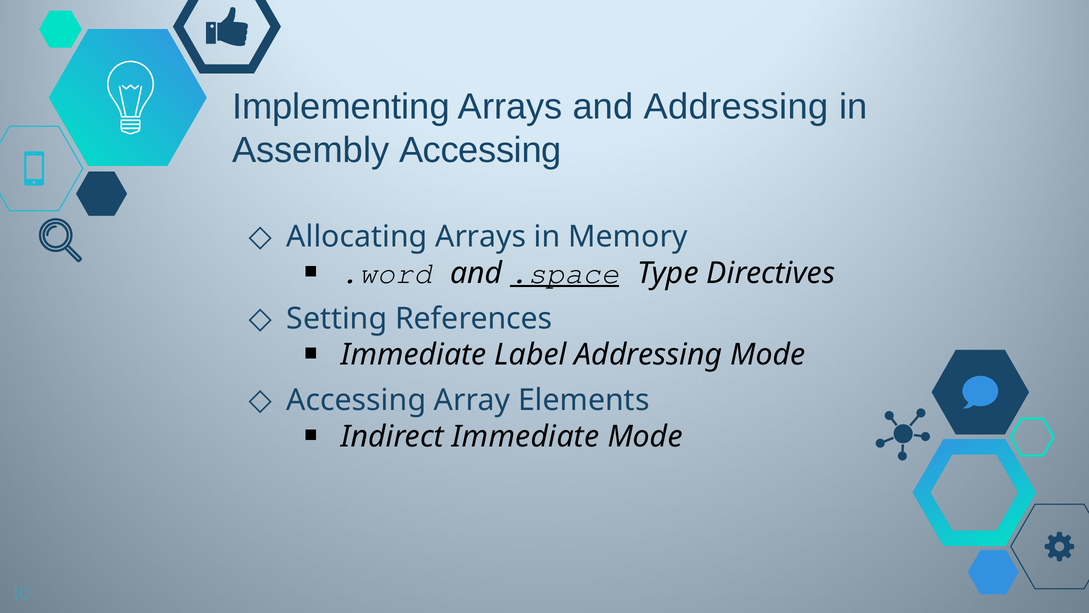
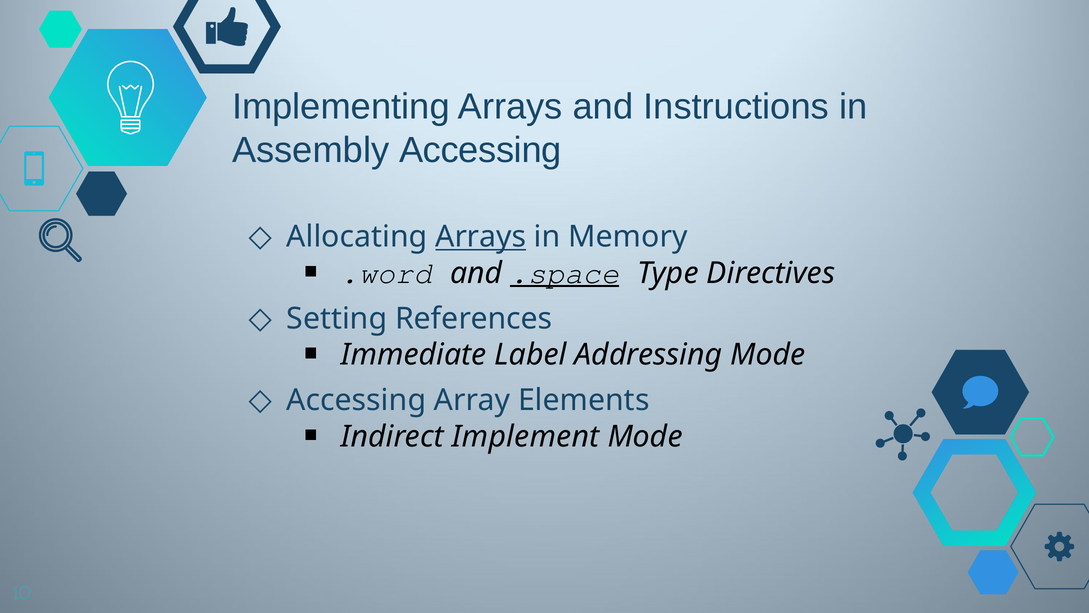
and Addressing: Addressing -> Instructions (736, 107)
Arrays underline: none -> present (481, 237)
Indirect Immediate: Immediate -> Implement (526, 436)
